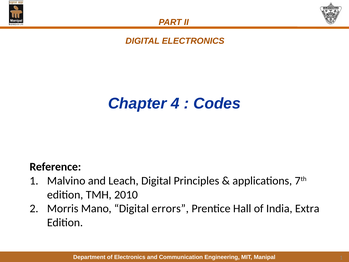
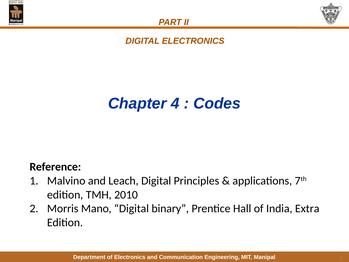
errors: errors -> binary (170, 208)
